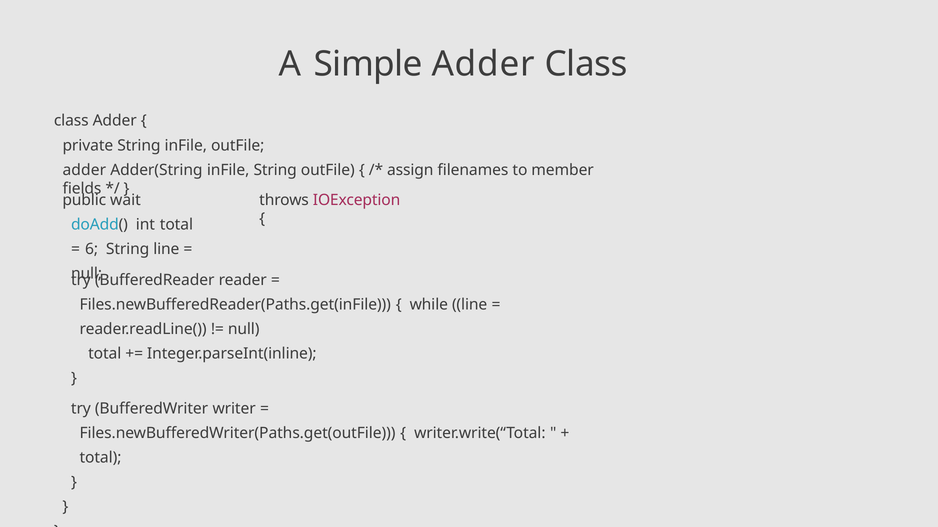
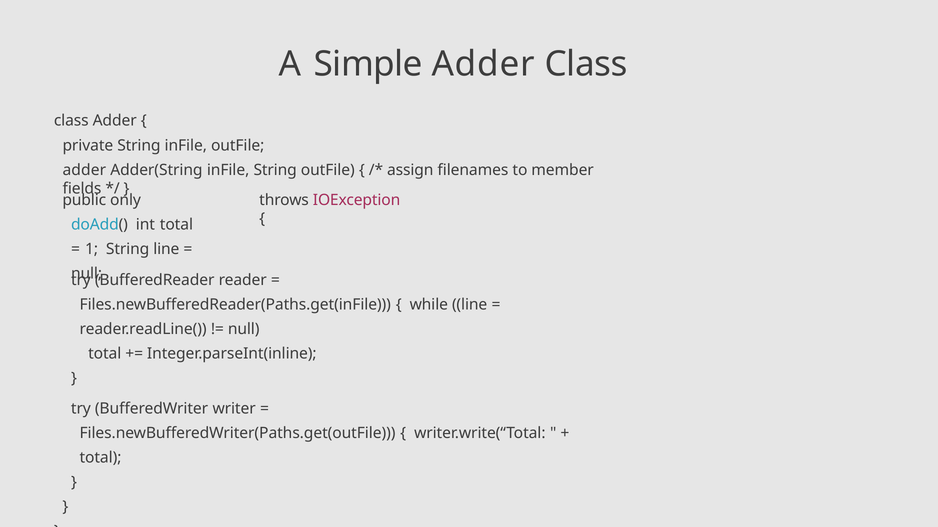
wait: wait -> only (126, 201)
6: 6 -> 1 (92, 250)
